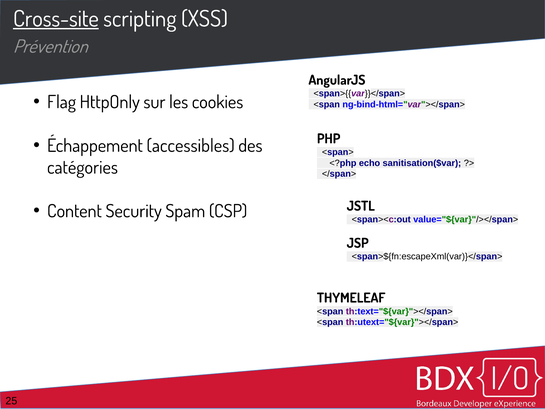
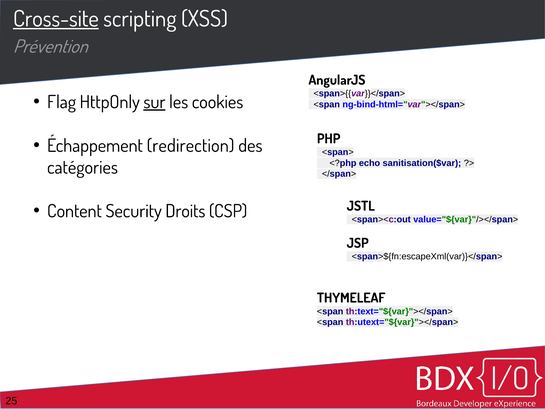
sur underline: none -> present (154, 102)
accessibles: accessibles -> redirection (191, 146)
Spam: Spam -> Droits (185, 211)
